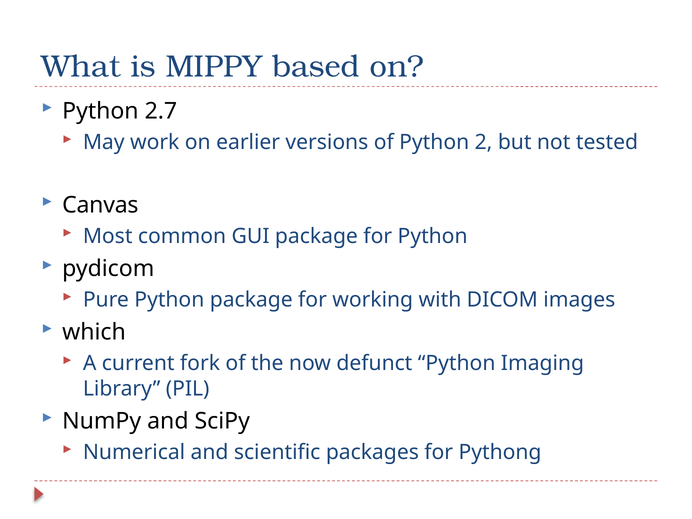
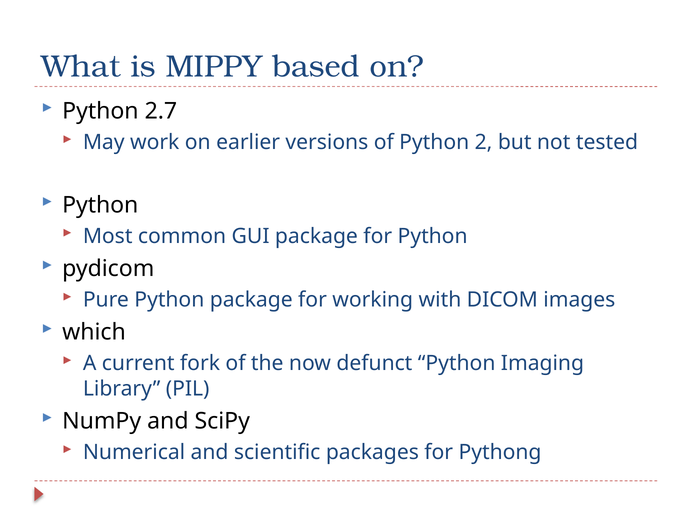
Canvas: Canvas -> Python (100, 205)
